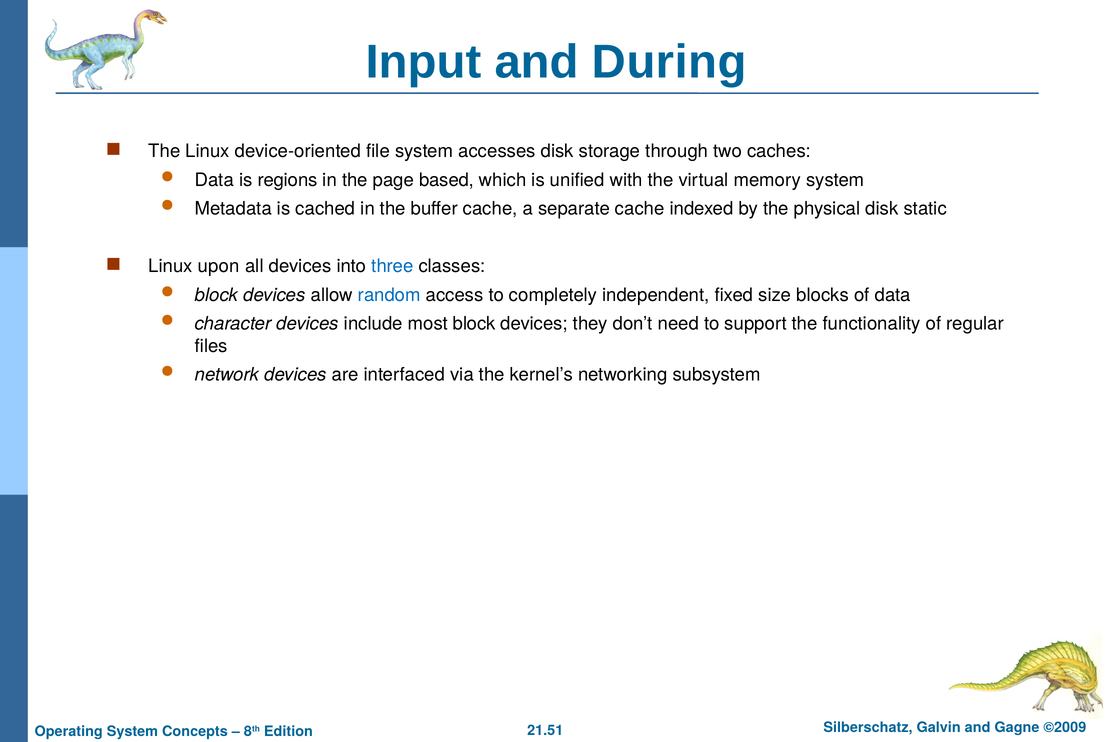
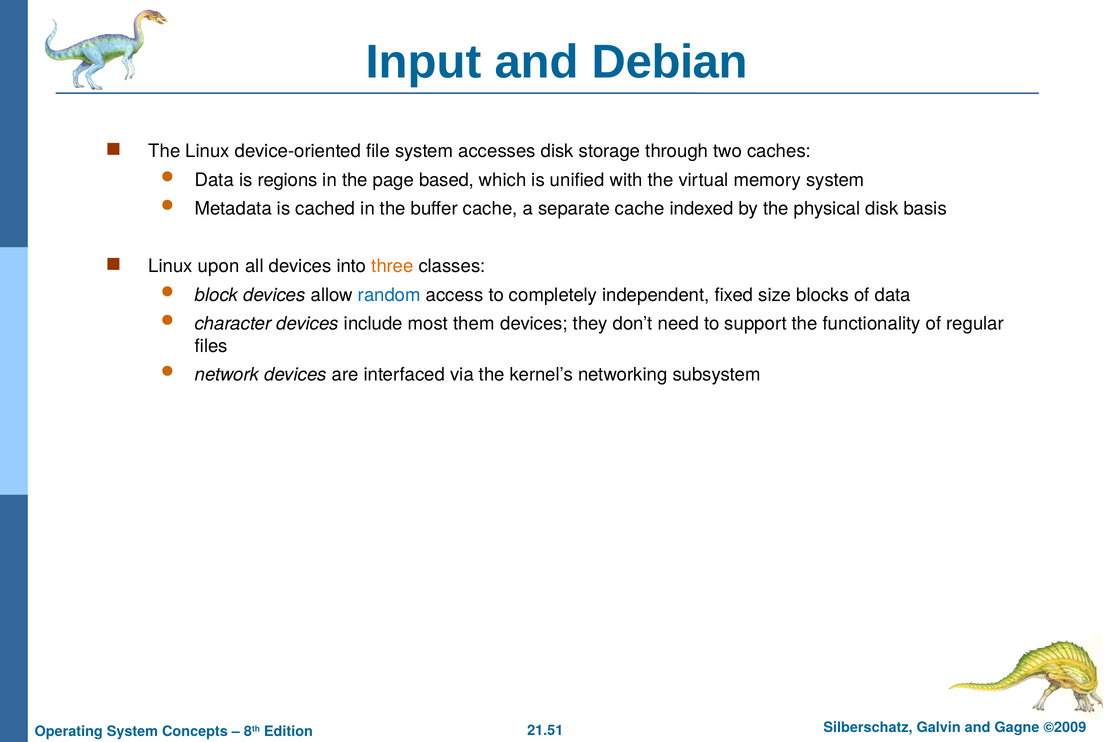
During: During -> Debian (670, 62)
static: static -> basis (925, 209)
three colour: blue -> orange (392, 266)
most block: block -> them (474, 324)
